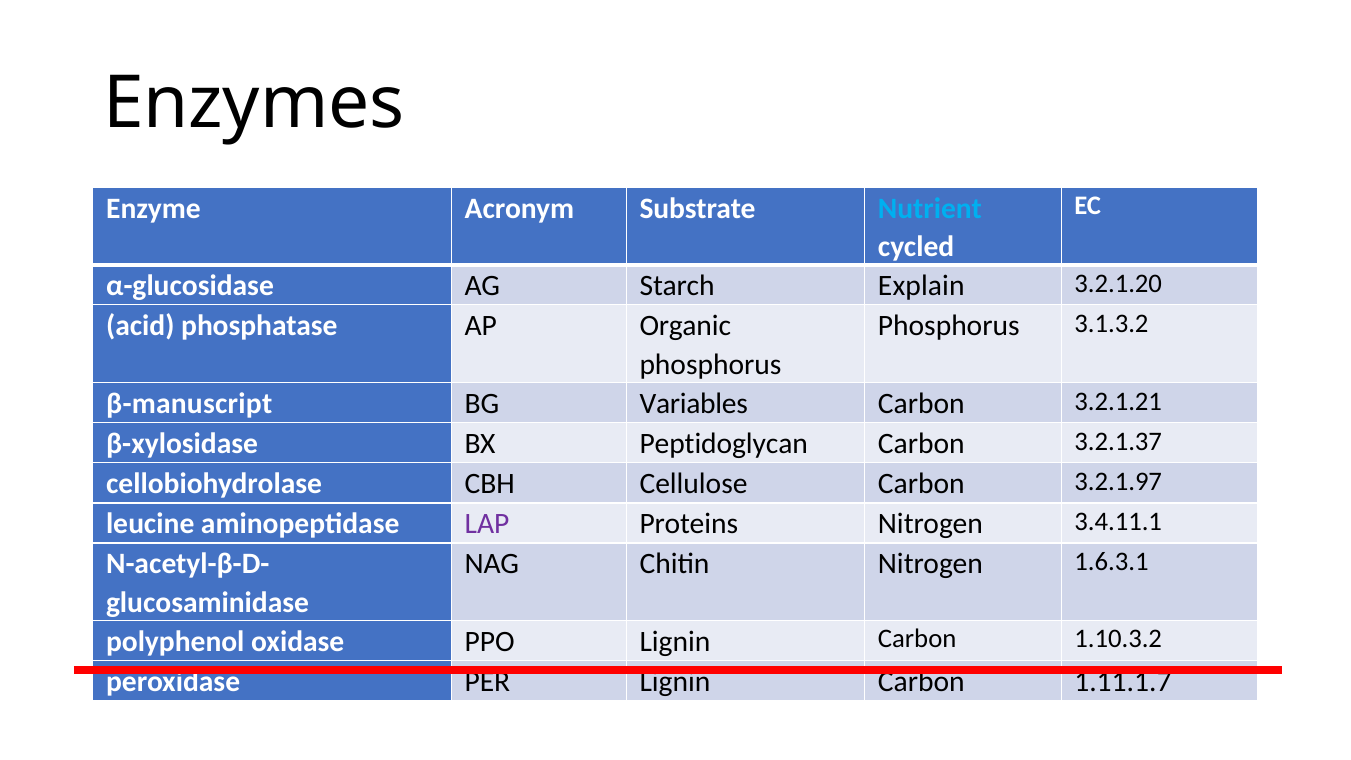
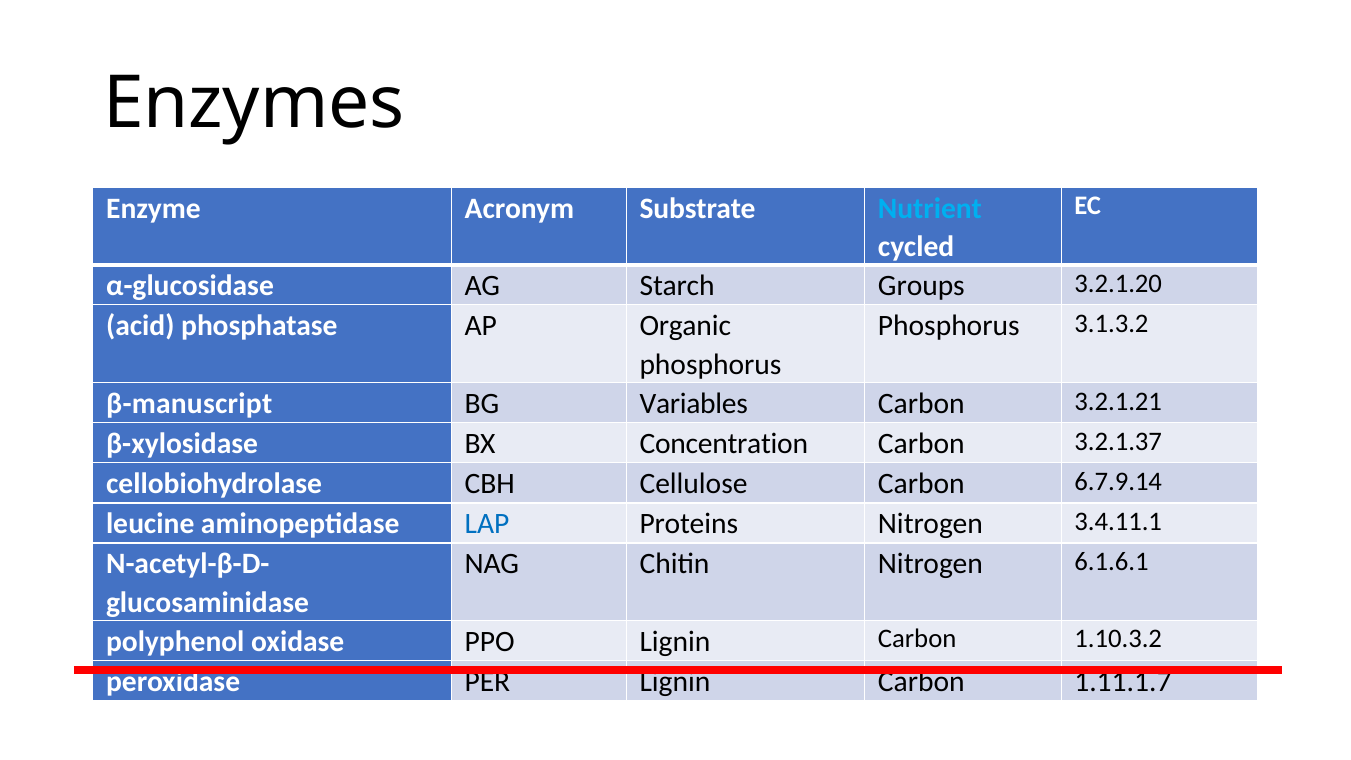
Explain: Explain -> Groups (921, 286)
Peptidoglycan: Peptidoglycan -> Concentration (724, 444)
3.2.1.97: 3.2.1.97 -> 6.7.9.14 (1118, 482)
LAP colour: purple -> blue (487, 524)
1.6.3.1: 1.6.3.1 -> 6.1.6.1 (1111, 562)
